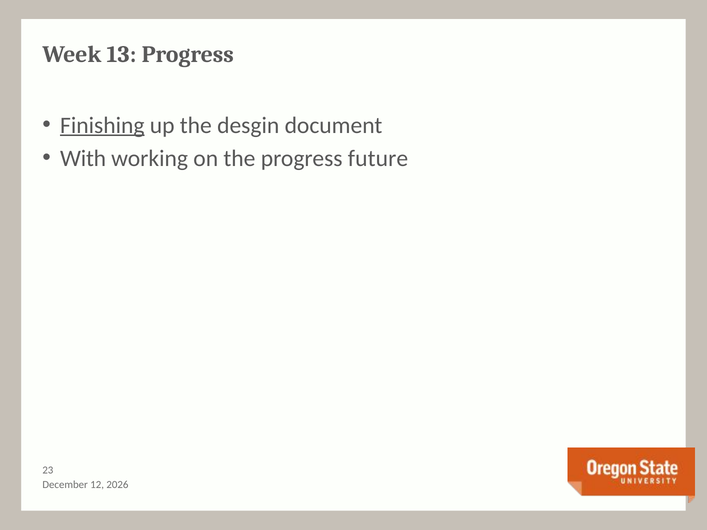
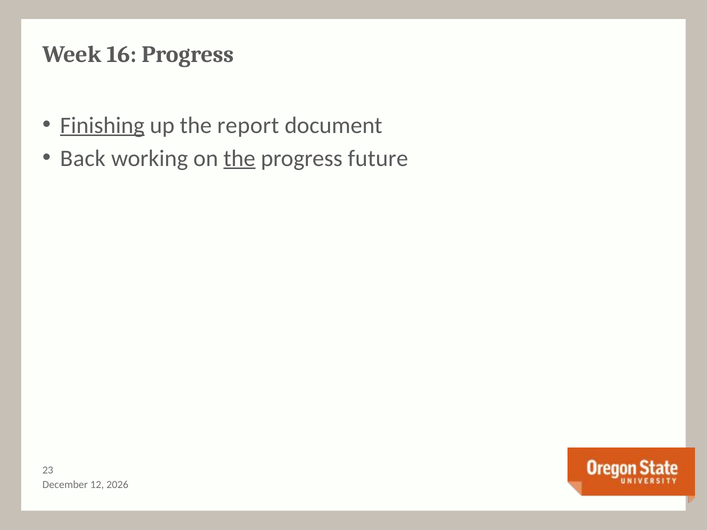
13: 13 -> 16 (122, 55)
desgin: desgin -> report (248, 125)
With: With -> Back (83, 158)
the underline: none -> present (239, 158)
